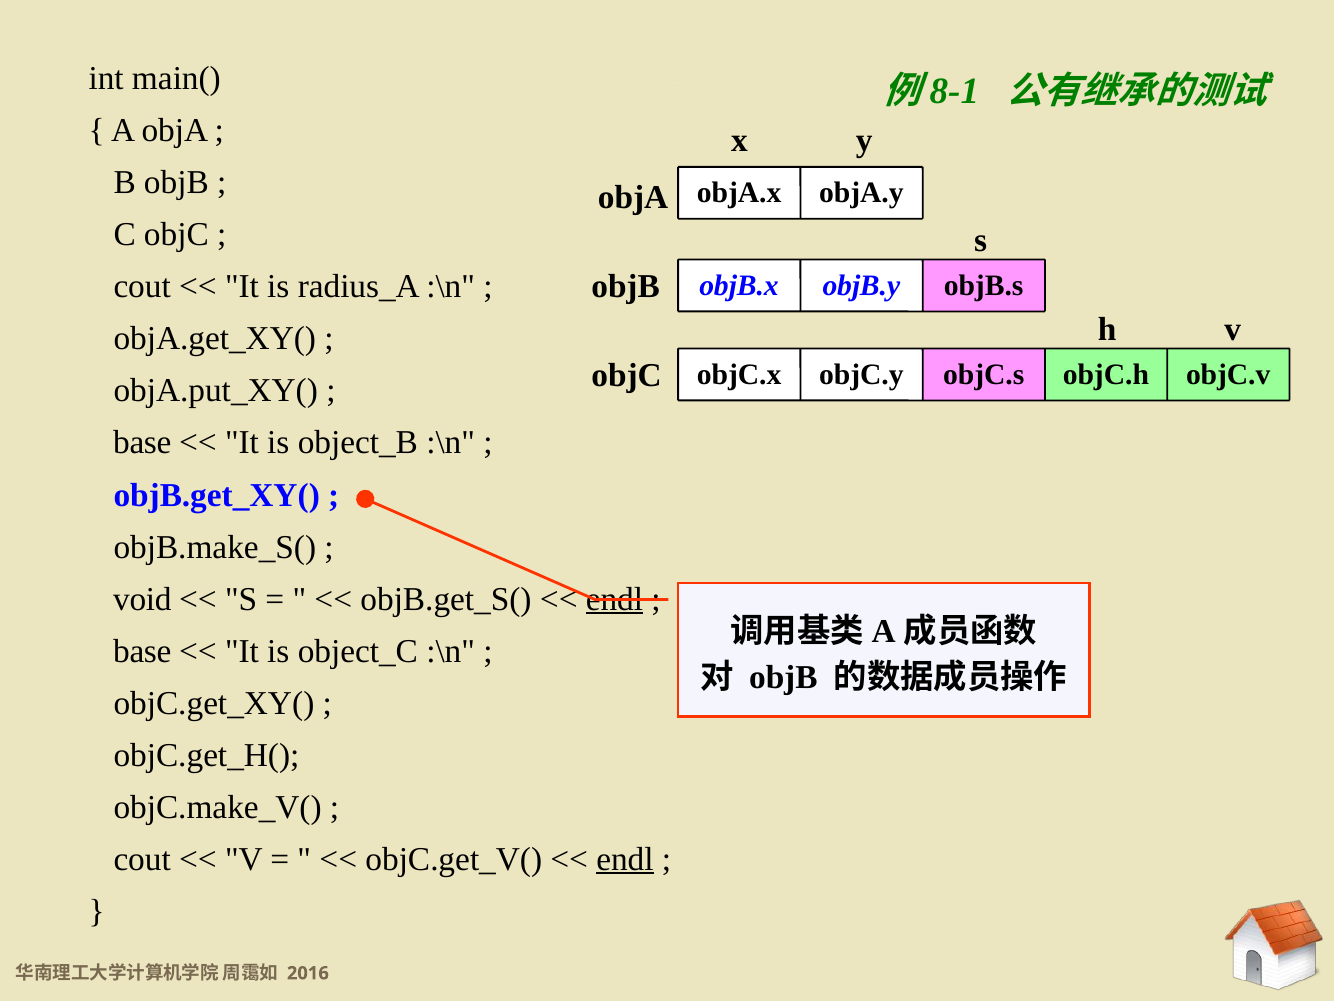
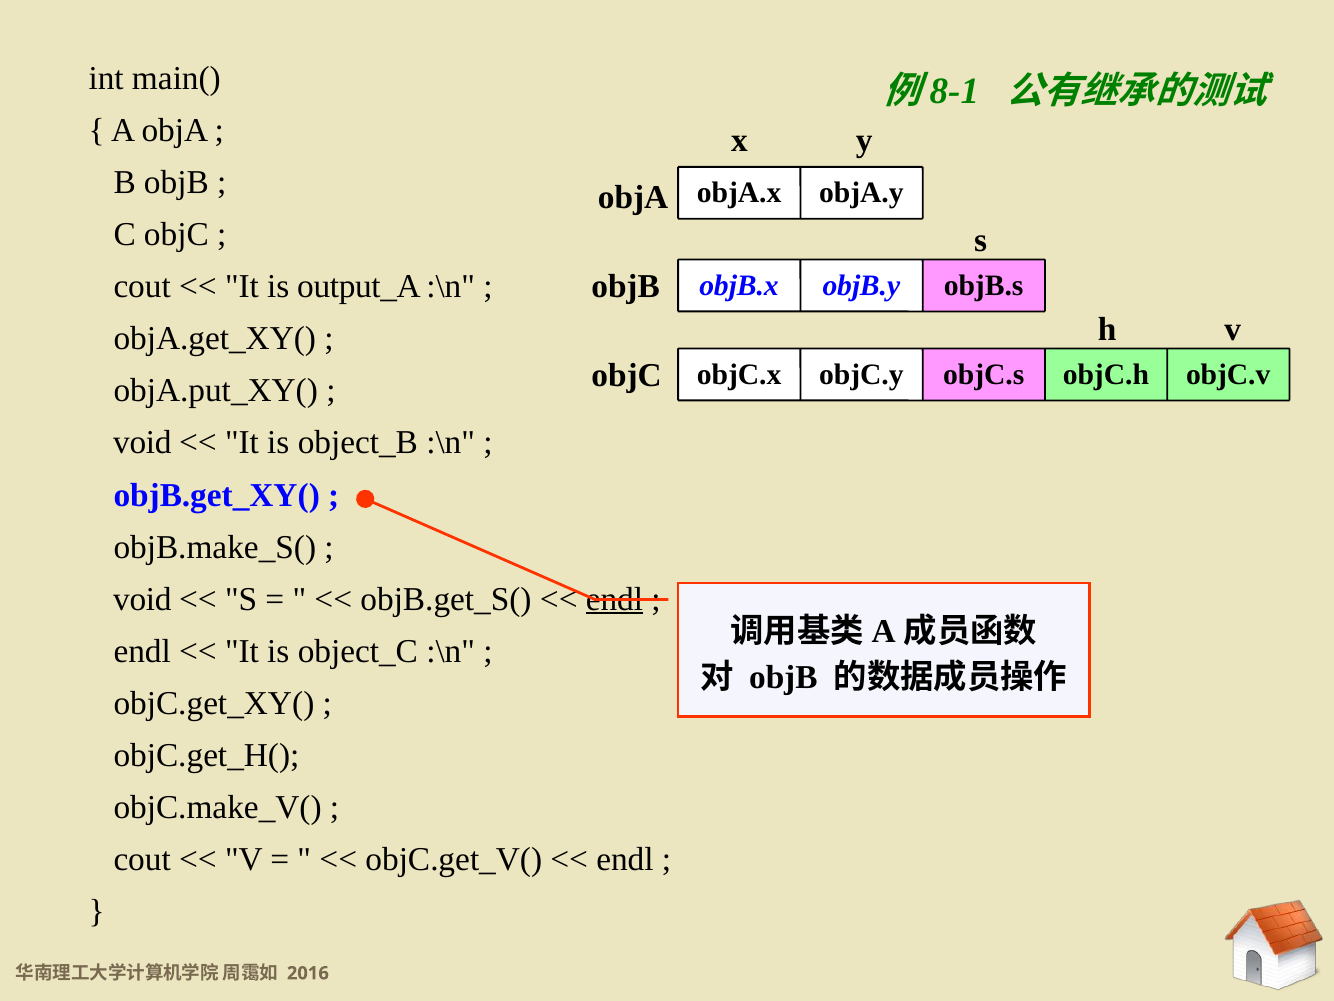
radius_A: radius_A -> output_A (359, 287)
base: base -> void (142, 443)
base: base -> endl (142, 651)
endl underline: present -> none (625, 859)
